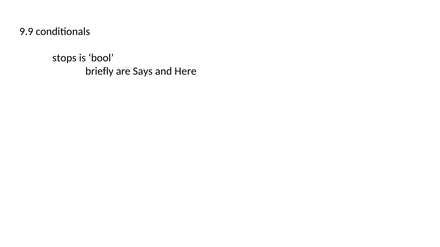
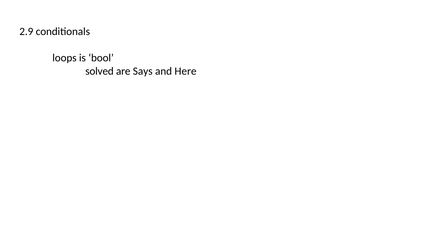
9.9: 9.9 -> 2.9 (26, 32)
stops: stops -> loops (64, 58)
briefly: briefly -> solved (99, 71)
